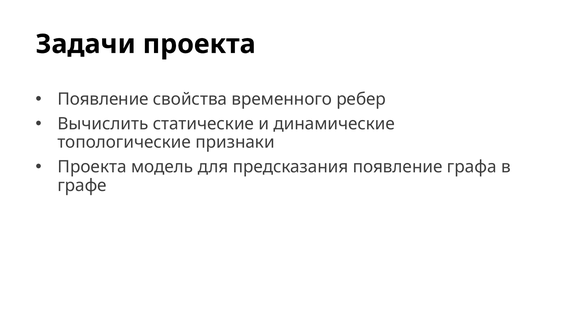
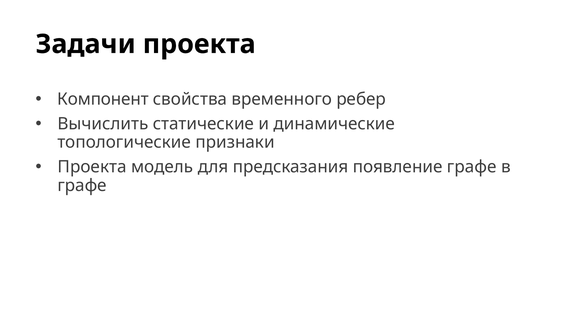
Появление: Появление -> Компонент (103, 99)
появление графа: графа -> графе (472, 167)
